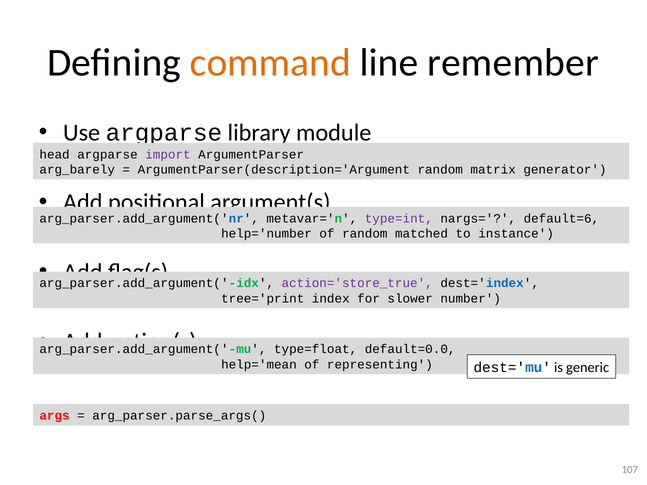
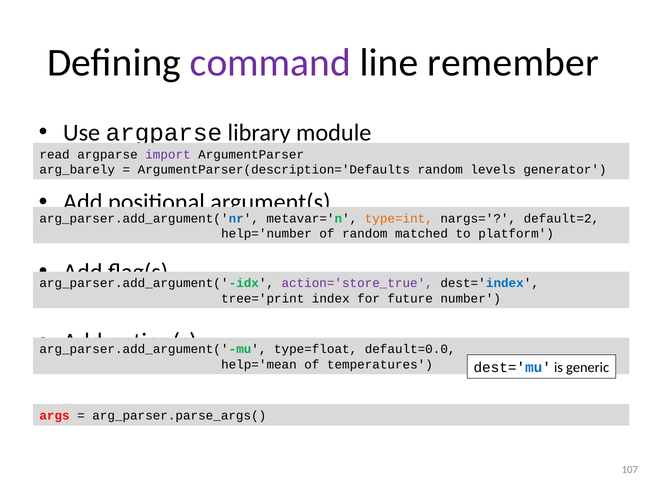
command colour: orange -> purple (270, 63)
head: head -> read (55, 155)
ArgumentParser(description='Argument: ArgumentParser(description='Argument -> ArgumentParser(description='Defaults (274, 170)
matrix: matrix -> levels (493, 170)
type=int colour: purple -> orange (399, 219)
default=6: default=6 -> default=2 (561, 219)
instance: instance -> platform (516, 234)
slower: slower -> future (410, 299)
representing: representing -> temperatures (380, 365)
